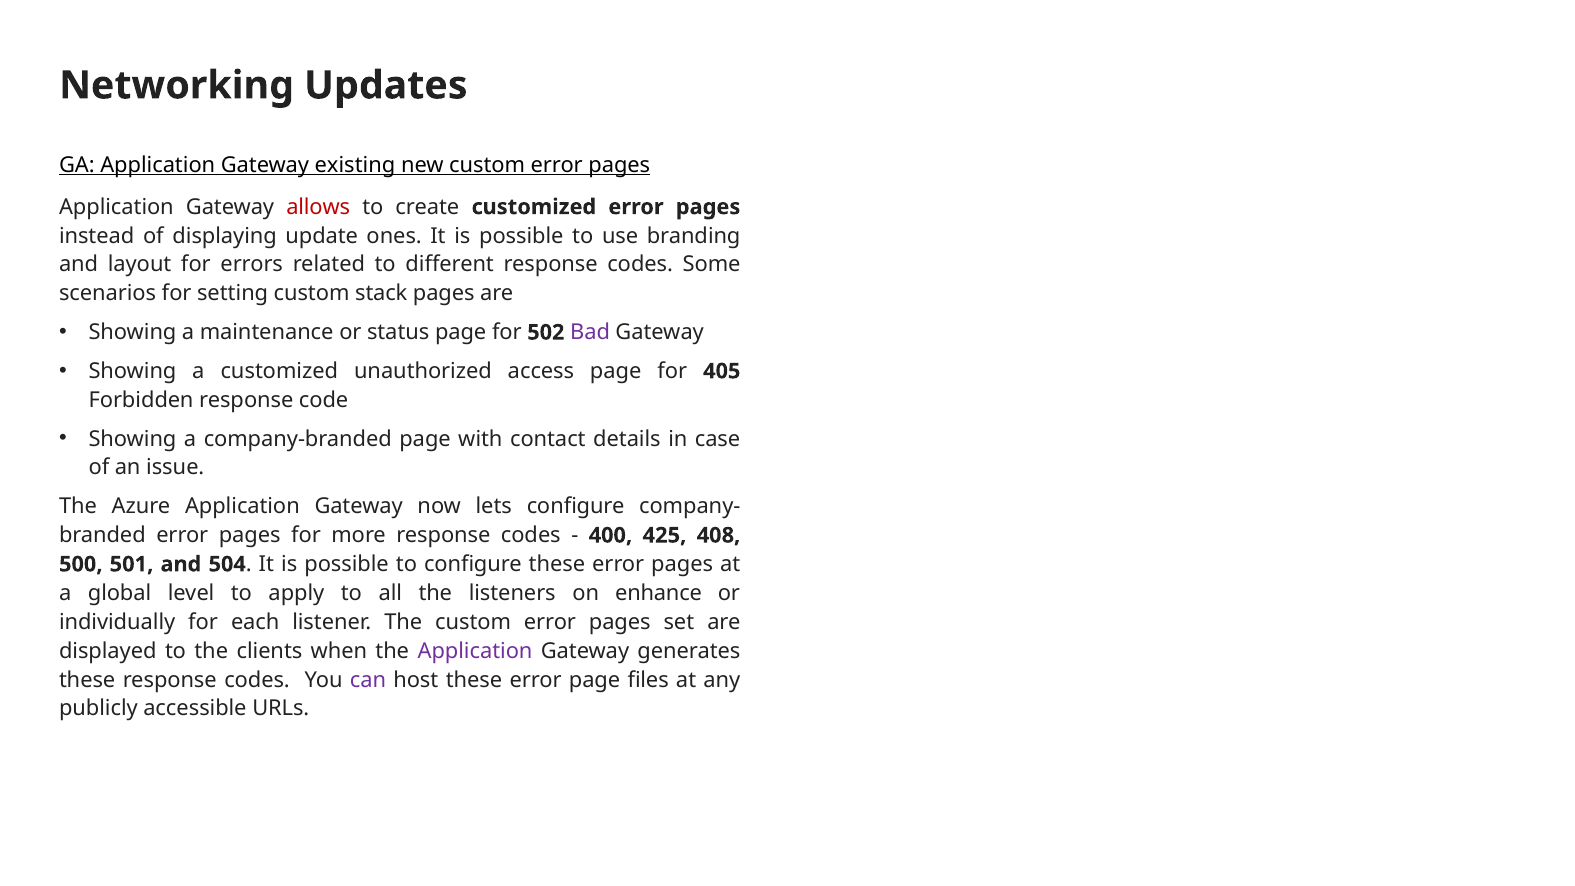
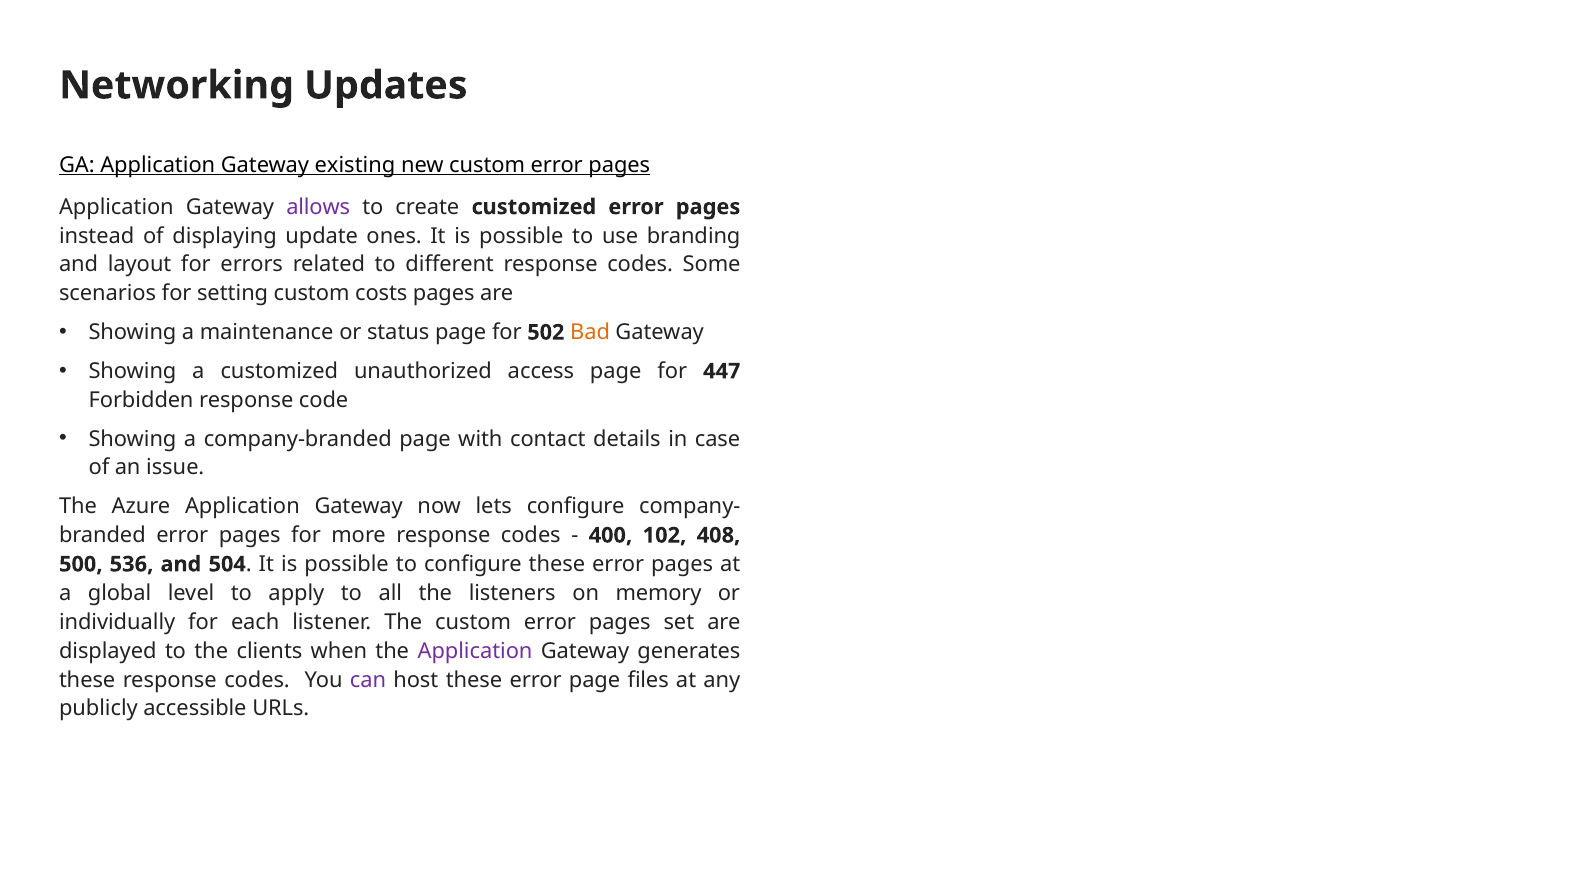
allows colour: red -> purple (318, 207)
stack: stack -> costs (381, 294)
Bad colour: purple -> orange (590, 332)
405: 405 -> 447 (722, 371)
425: 425 -> 102 (664, 535)
501: 501 -> 536 (131, 564)
enhance: enhance -> memory (658, 593)
